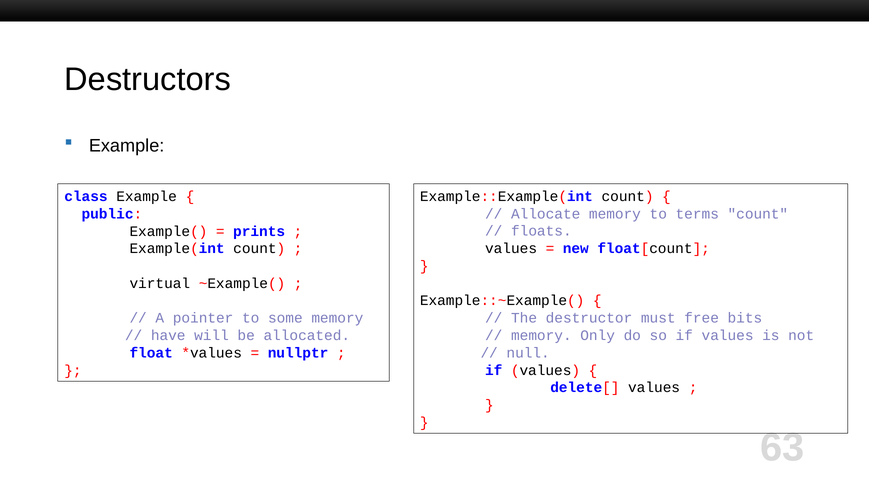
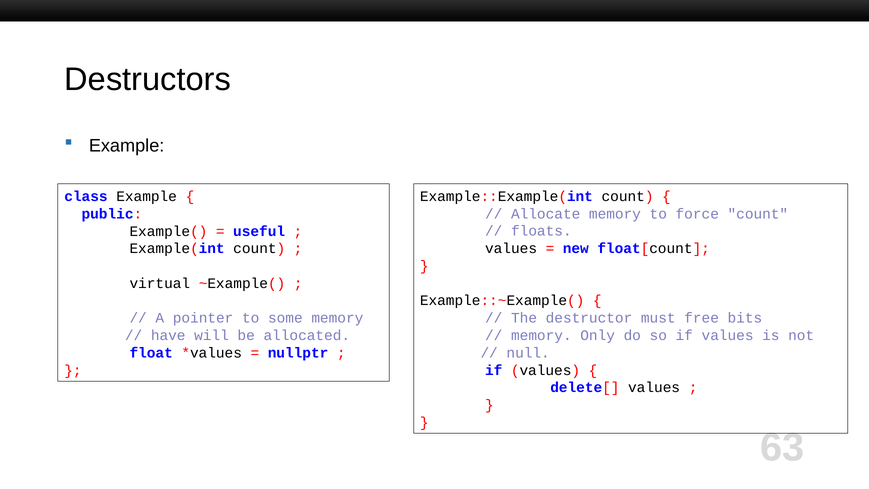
terms: terms -> force (697, 214)
prints: prints -> useful (259, 231)
